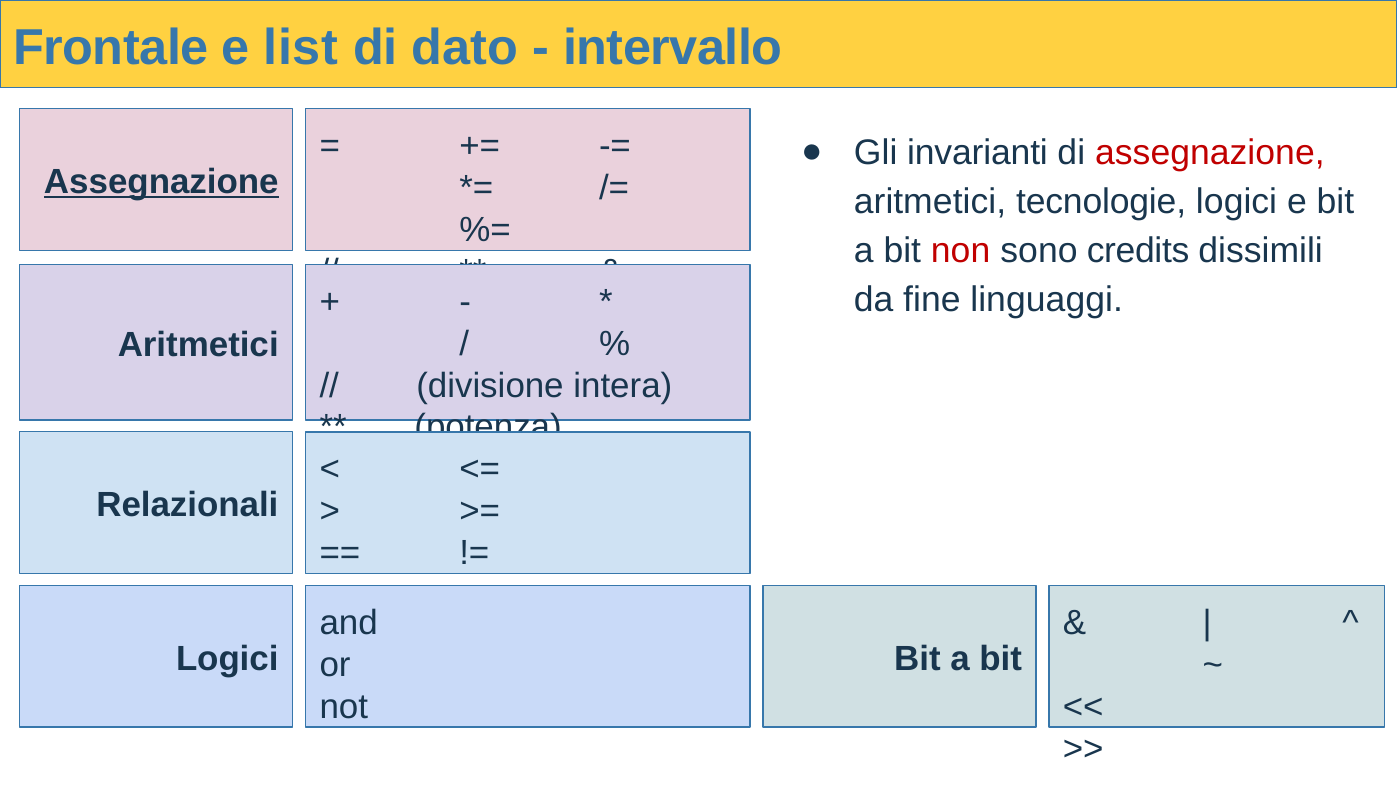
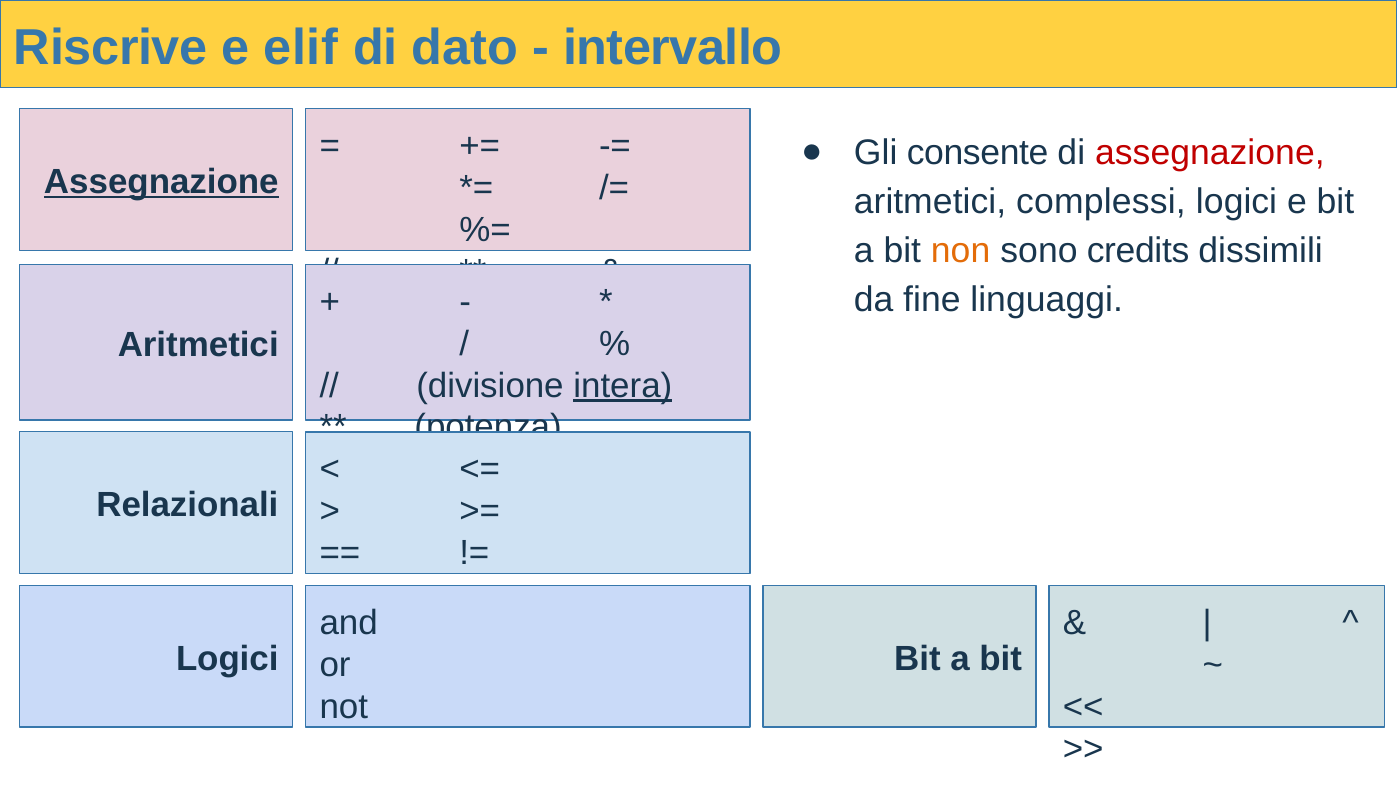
Frontale: Frontale -> Riscrive (111, 48)
list: list -> elif (301, 48)
invarianti: invarianti -> consente (978, 153)
tecnologie: tecnologie -> complessi (1101, 202)
non colour: red -> orange (961, 251)
intera underline: none -> present (623, 385)
